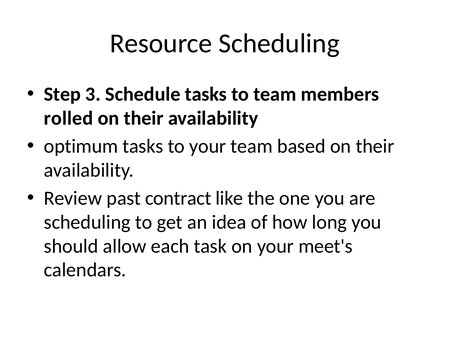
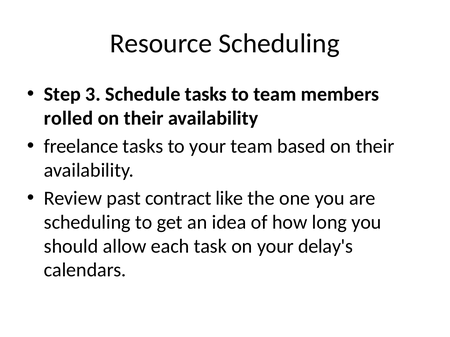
optimum: optimum -> freelance (81, 146)
meet's: meet's -> delay's (326, 246)
